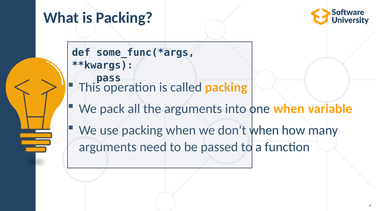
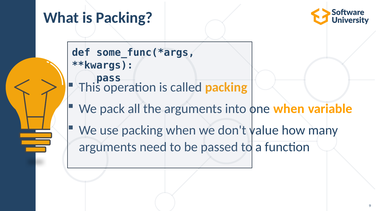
when: when -> value (264, 130)
